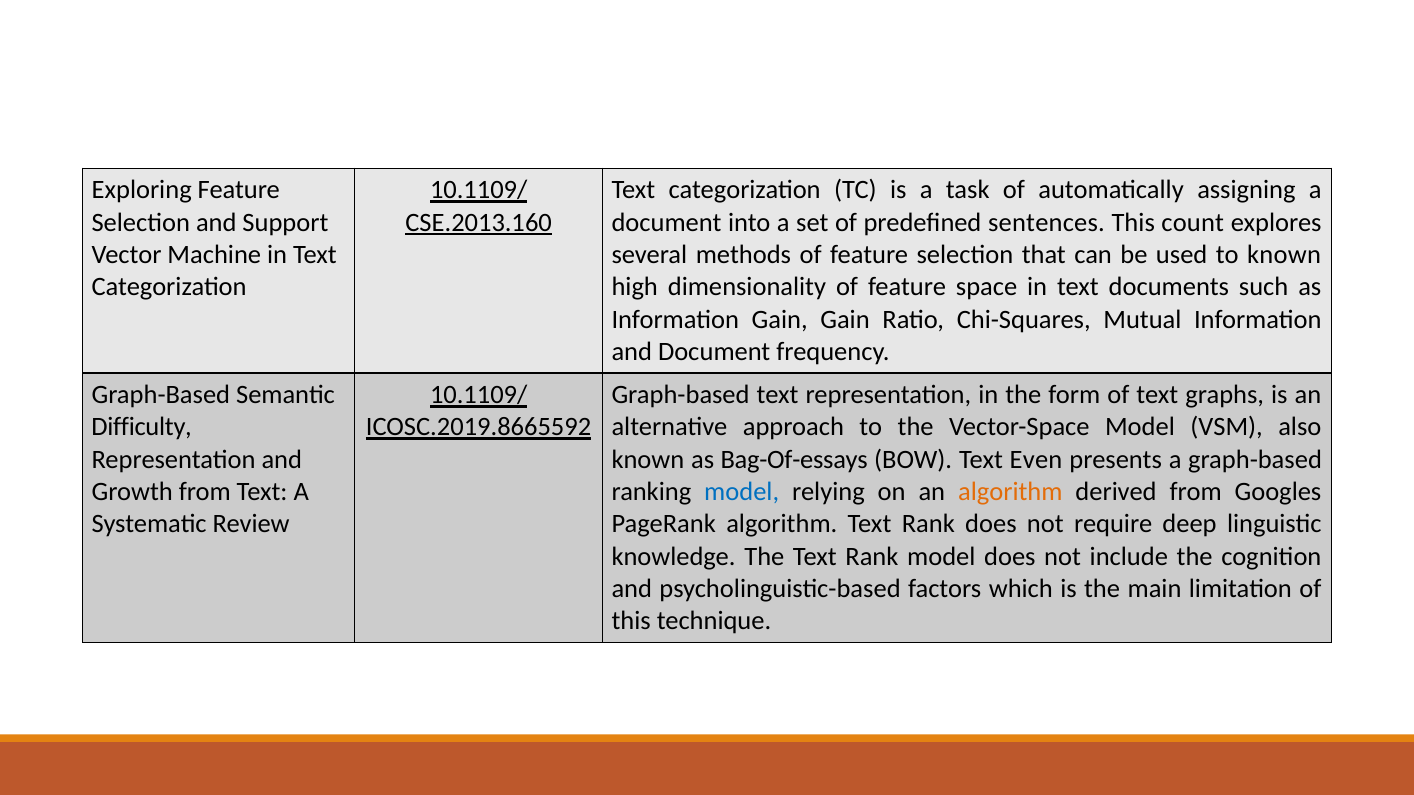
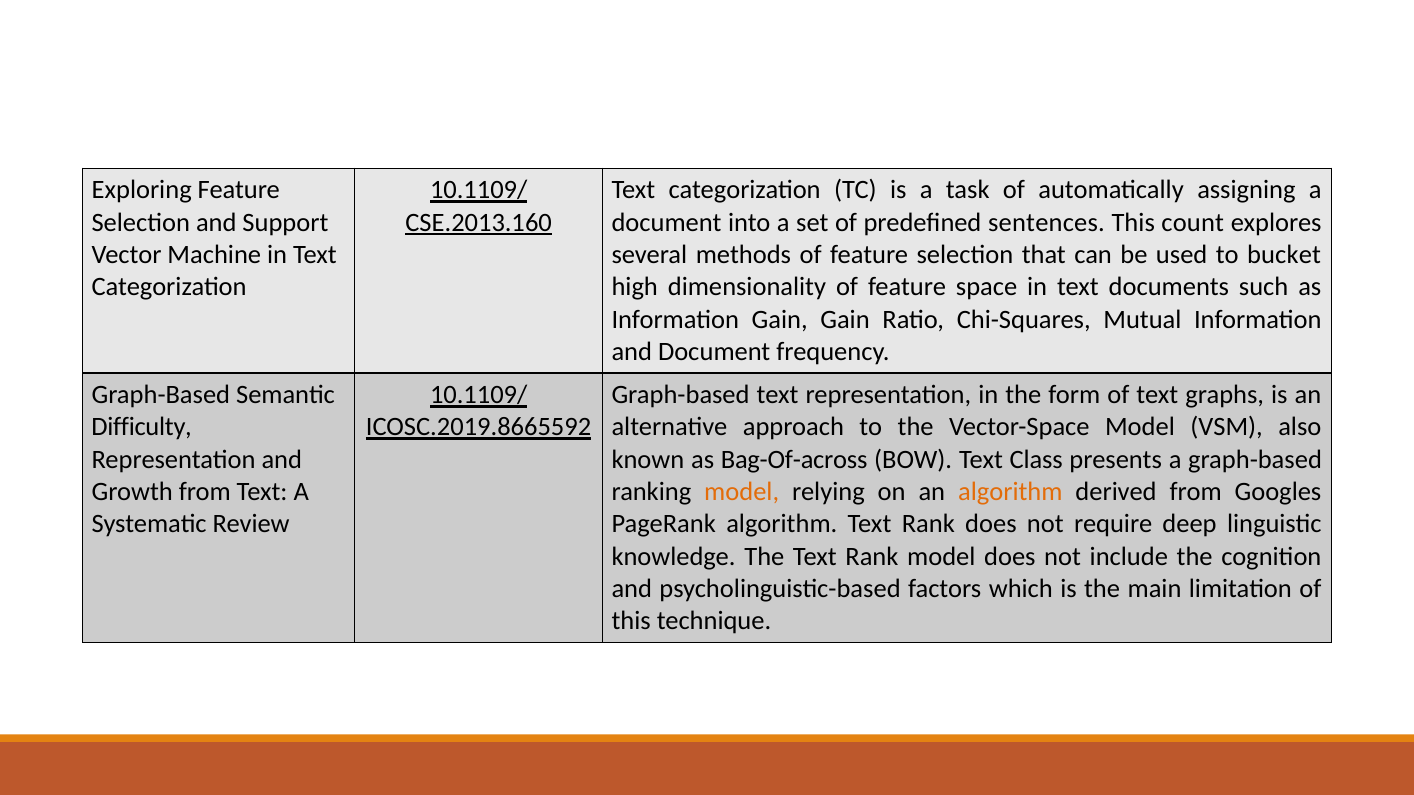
to known: known -> bucket (1284, 255)
Bag-Of-essays: Bag-Of-essays -> Bag-Of-across (794, 460)
Even: Even -> Class (1036, 460)
model colour: blue -> orange (742, 492)
